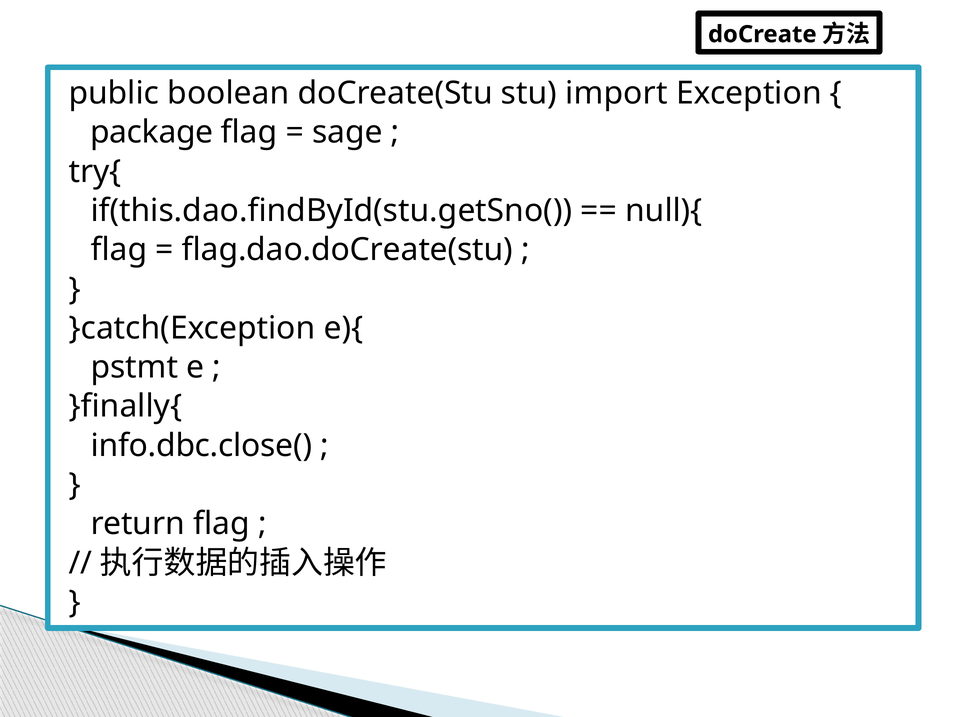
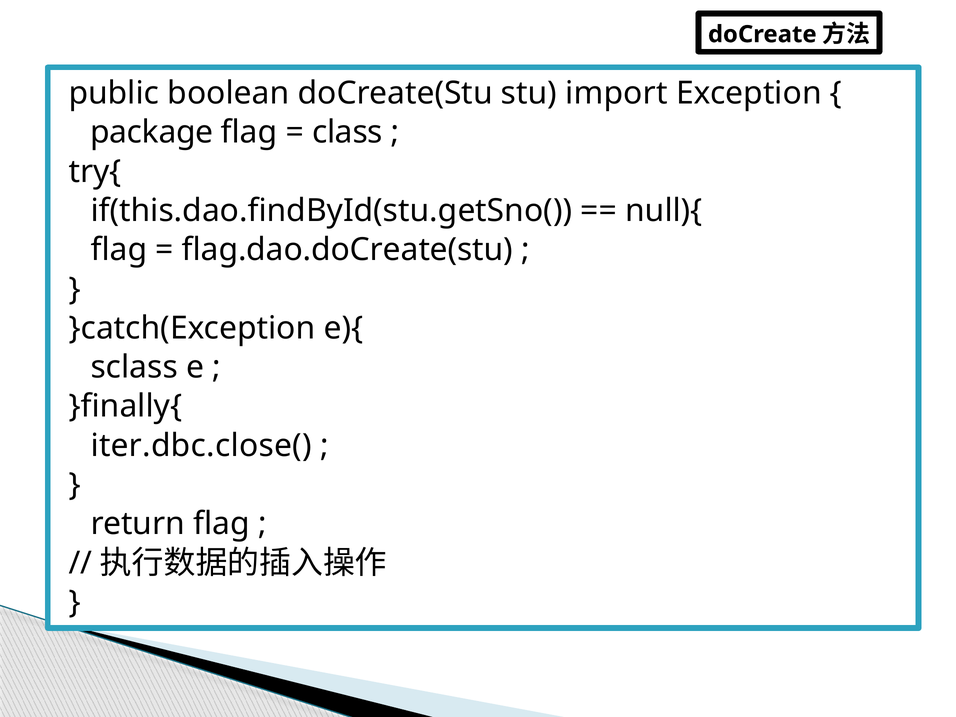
sage: sage -> class (347, 132)
pstmt: pstmt -> sclass (134, 367)
info.dbc.close(: info.dbc.close( -> iter.dbc.close( (201, 446)
